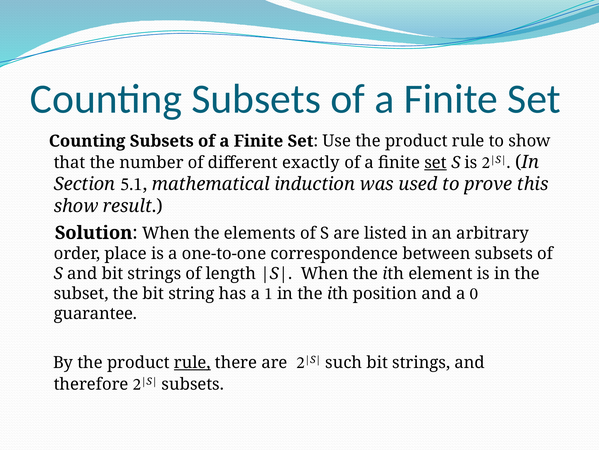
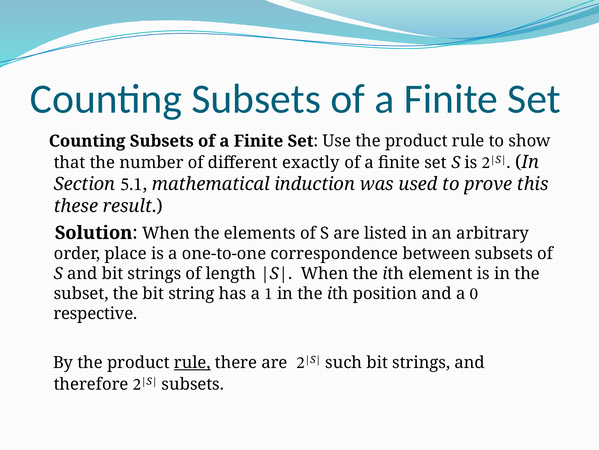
set underline: present -> none (436, 163)
show: show -> these (76, 206)
guarantee: guarantee -> respective (95, 313)
